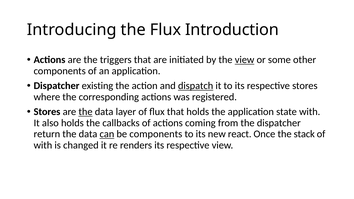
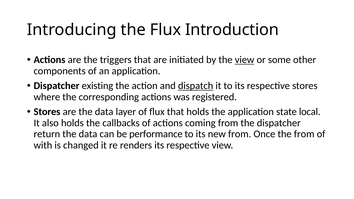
the underline: present -> none (86, 112)
state with: with -> local (310, 112)
can underline: present -> none (107, 134)
be components: components -> performance (156, 134)
new react: react -> from (240, 134)
the stack: stack -> from (304, 134)
